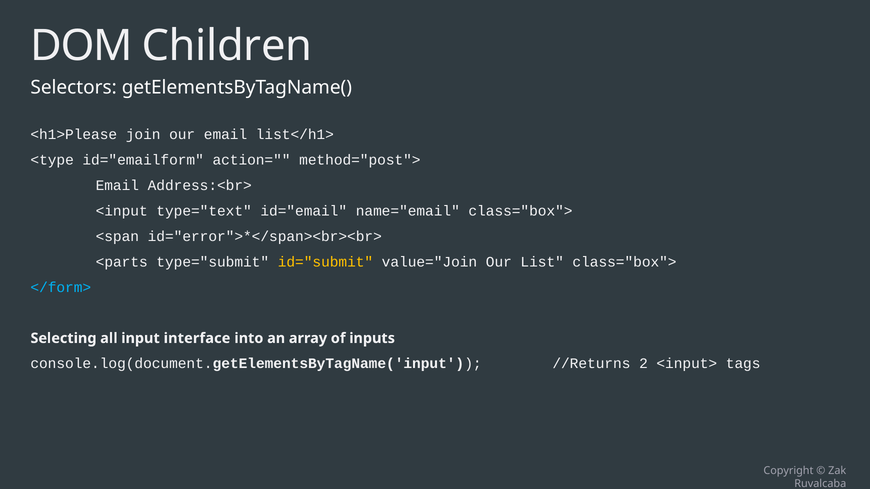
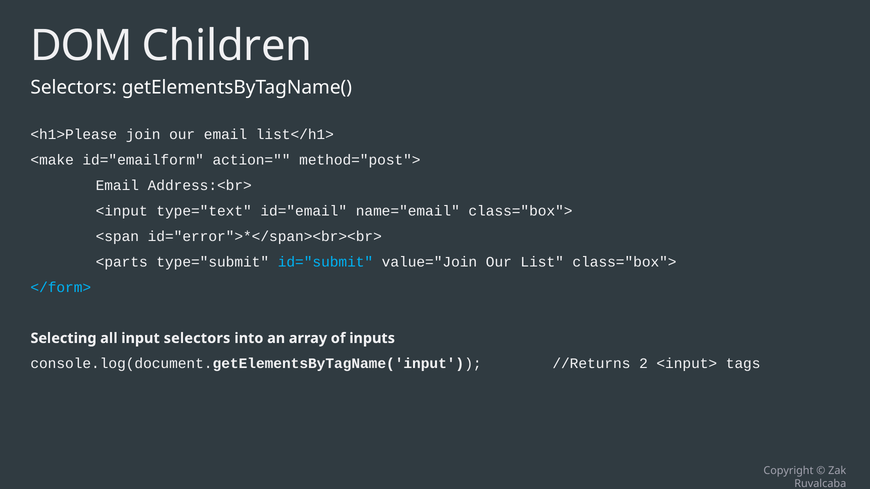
<type: <type -> <make (52, 160)
id="submit colour: yellow -> light blue (325, 262)
input interface: interface -> selectors (197, 338)
